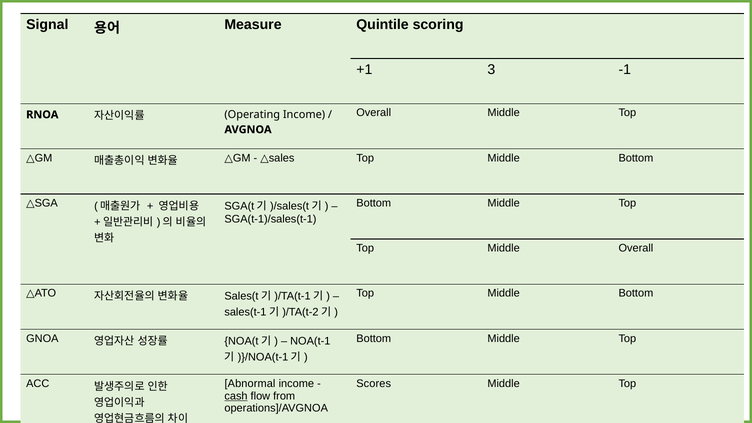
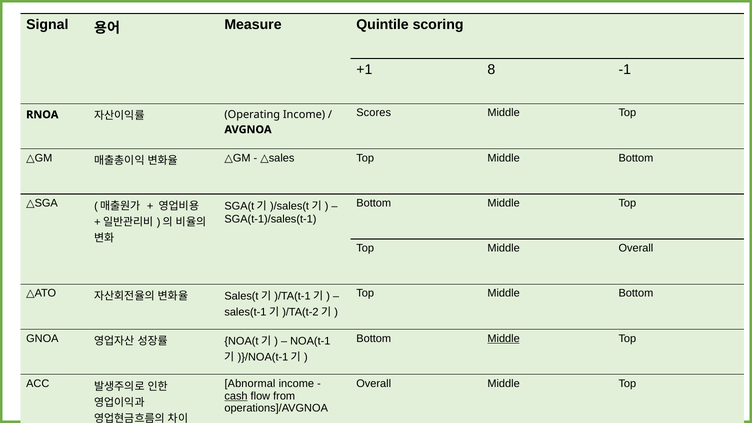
3: 3 -> 8 (491, 70)
Overall: Overall -> Scores (374, 113)
Middle underline: none -> present (504, 338)
Scores: Scores -> Overall (374, 384)
